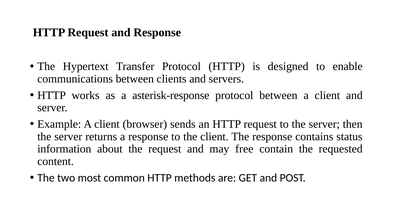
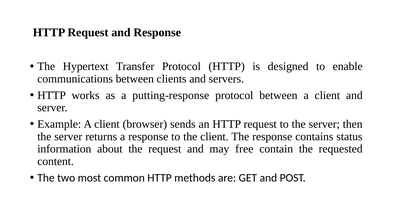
asterisk-response: asterisk-response -> putting-response (171, 95)
